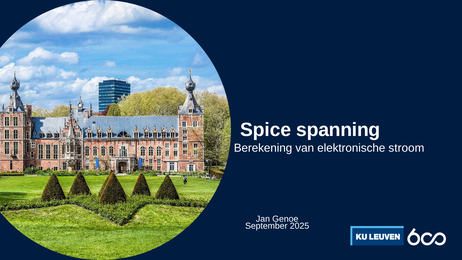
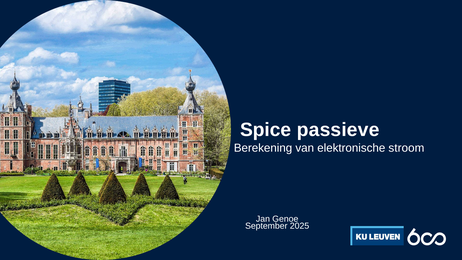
spanning: spanning -> passieve (338, 130)
